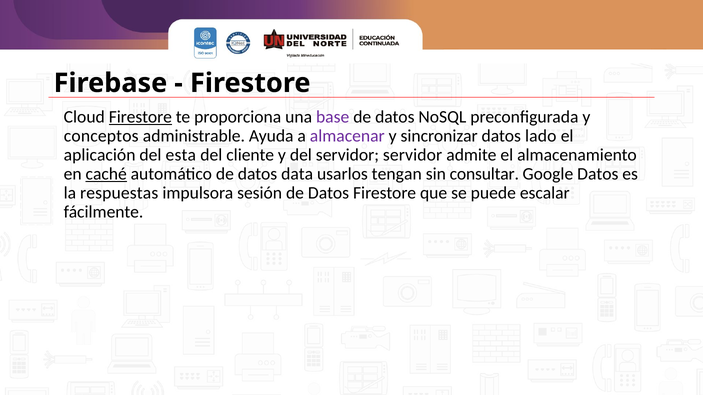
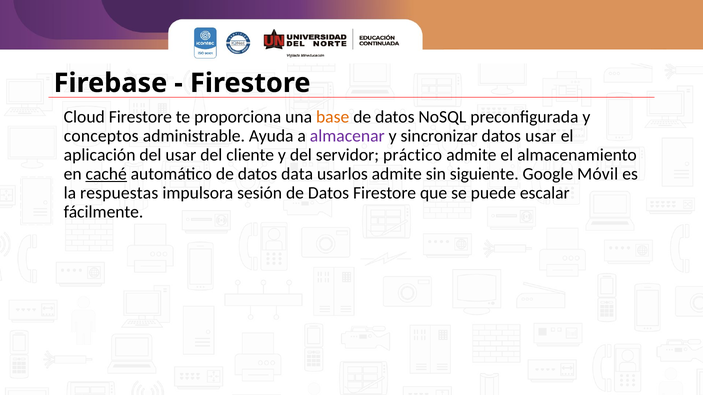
Firestore underline: present -> none (140, 117)
base colour: purple -> orange (333, 117)
datos lado: lado -> usar (541, 136)
del esta: esta -> usar (181, 155)
servidor servidor: servidor -> práctico (413, 155)
usarlos tengan: tengan -> admite (397, 174)
consultar: consultar -> siguiente (484, 174)
Google Datos: Datos -> Móvil (598, 174)
